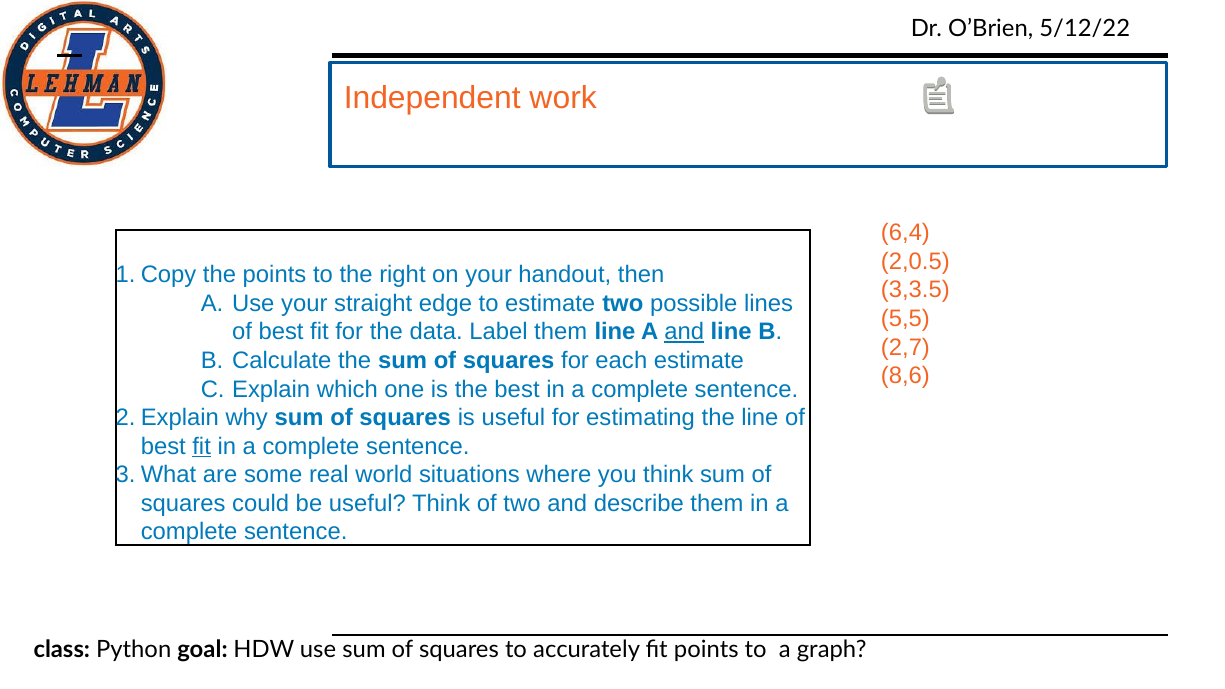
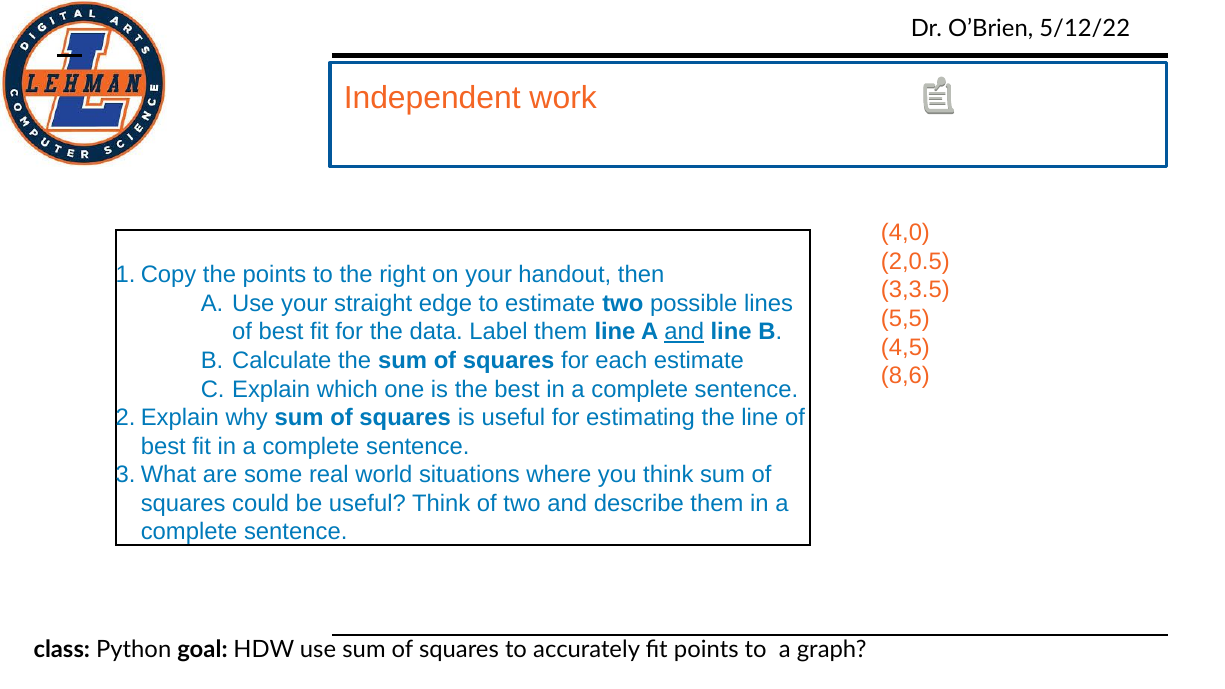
6,4: 6,4 -> 4,0 (905, 233)
2,7: 2,7 -> 4,5 (905, 347)
fit underline: present -> none (202, 446)
